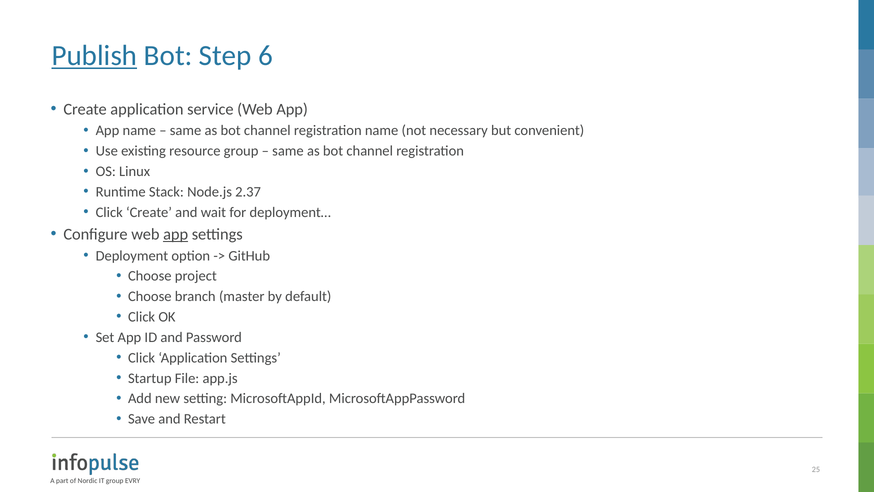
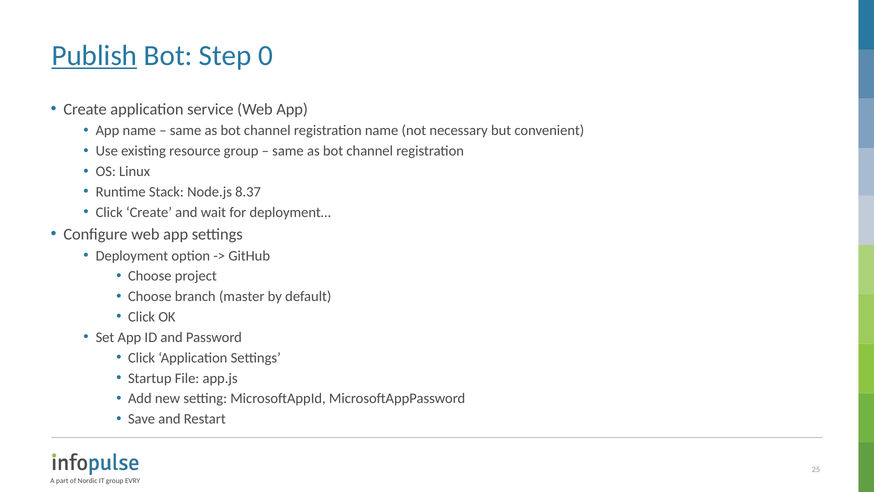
6: 6 -> 0 (266, 56)
2.37: 2.37 -> 8.37 (248, 192)
app underline: present -> none (176, 234)
